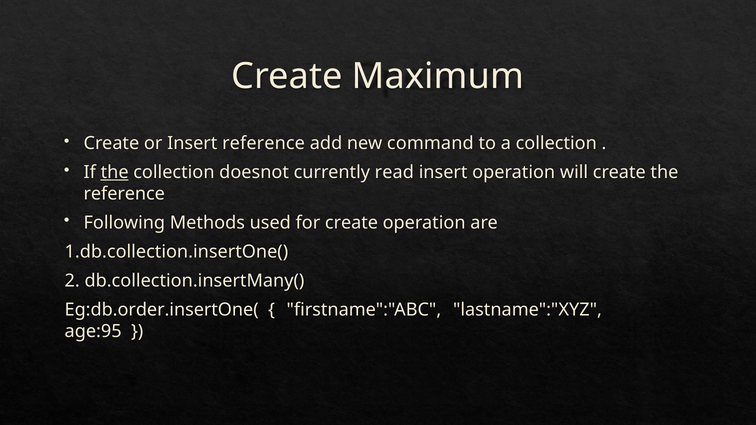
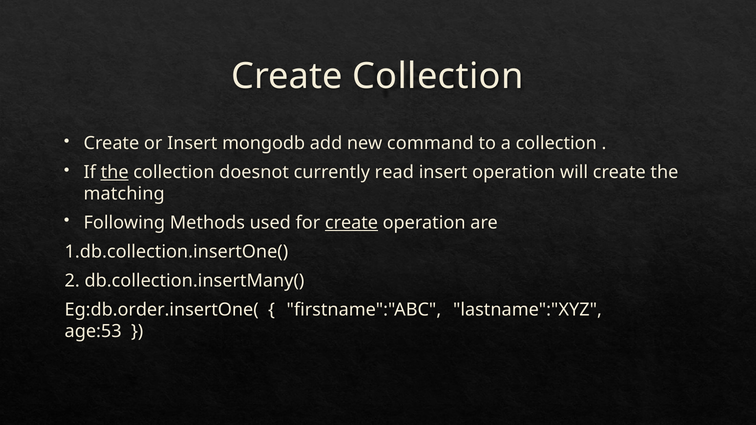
Create Maximum: Maximum -> Collection (438, 77)
Insert reference: reference -> mongodb (264, 143)
reference: reference -> matching (124, 194)
create underline: none -> present (351, 223)
age:95: age:95 -> age:53 (93, 331)
